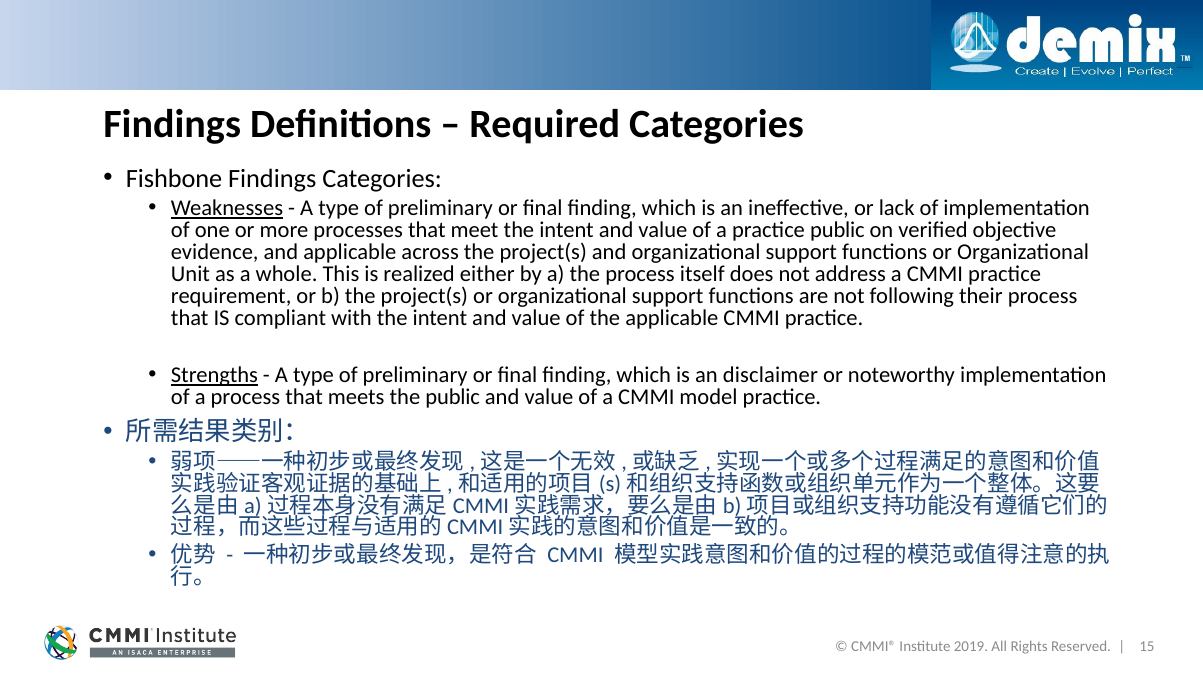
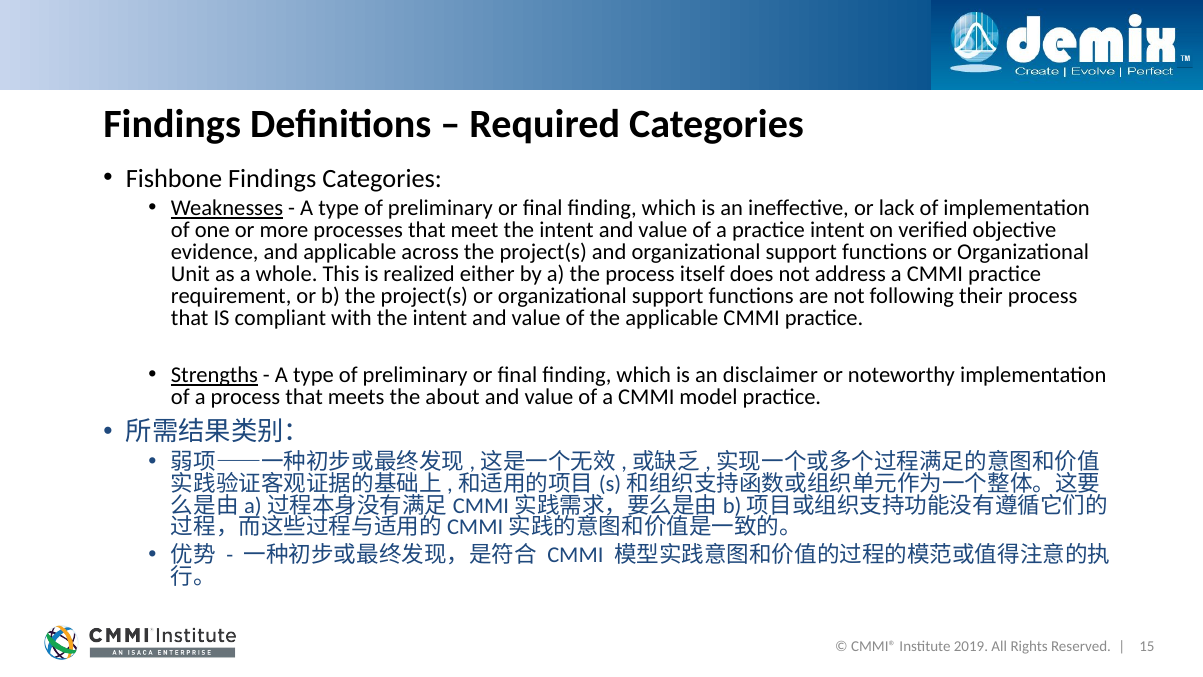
practice public: public -> intent (837, 230)
the public: public -> about (453, 397)
